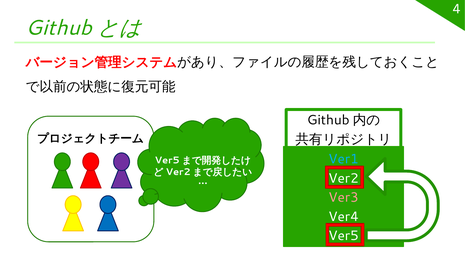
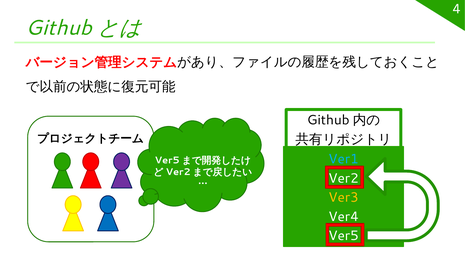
Ver3 colour: pink -> yellow (344, 198)
